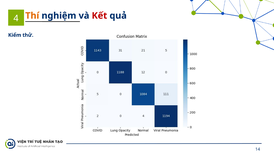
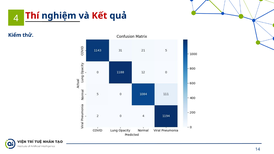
Thí colour: orange -> red (32, 16)
